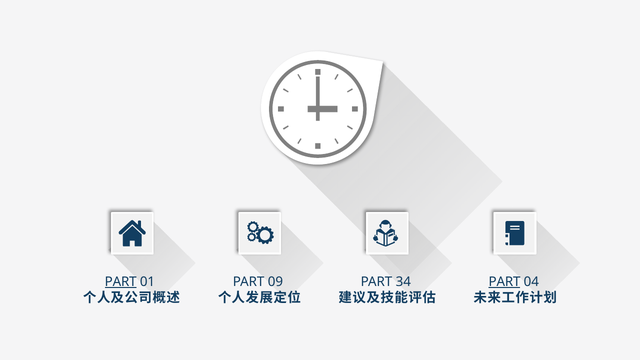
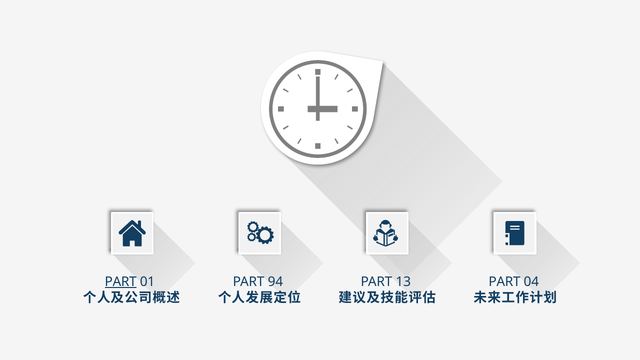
09: 09 -> 94 (275, 282)
34: 34 -> 13 (403, 282)
PART underline: present -> none (505, 282)
